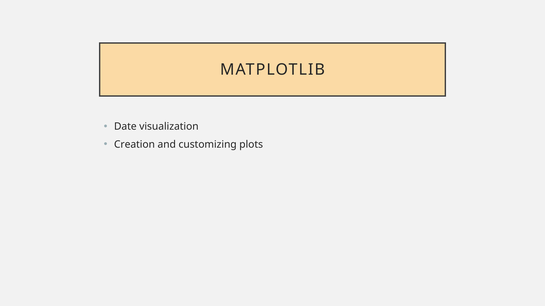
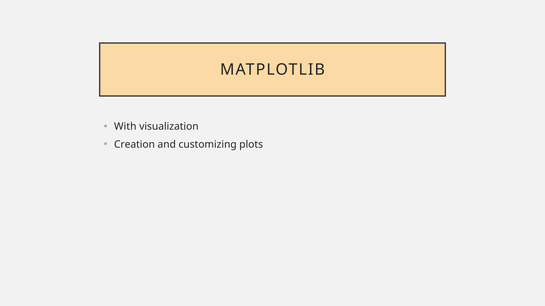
Date: Date -> With (125, 127)
